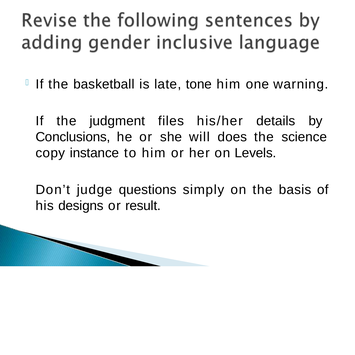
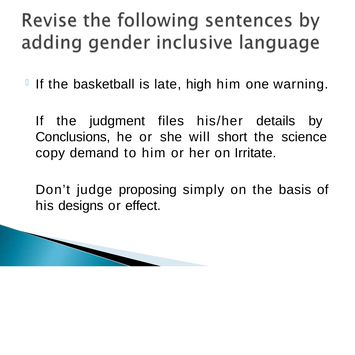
tone: tone -> high (199, 84)
does: does -> short (232, 137)
instance: instance -> demand (94, 153)
Levels: Levels -> Irritate (255, 153)
questions: questions -> proposing (148, 190)
result: result -> effect (143, 206)
